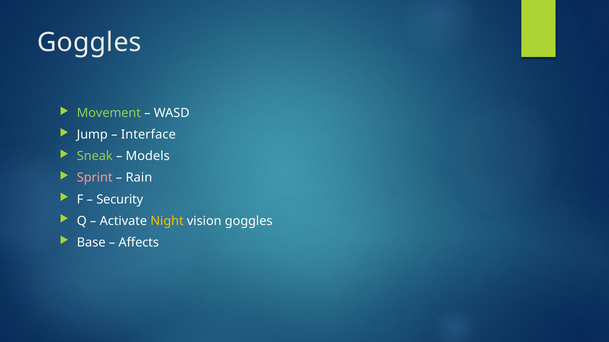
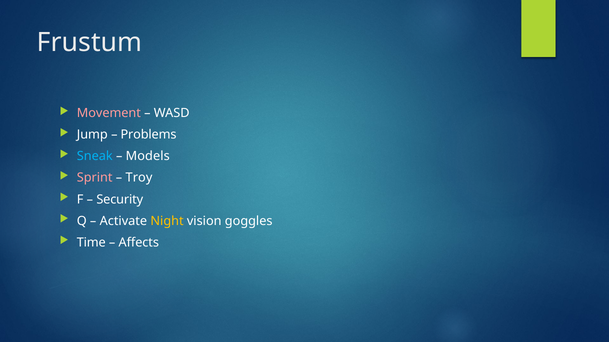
Goggles: Goggles -> Frustum (89, 43)
Movement colour: light green -> pink (109, 113)
Interface: Interface -> Problems (149, 135)
Sneak colour: light green -> light blue (95, 156)
Rain: Rain -> Troy (139, 178)
Base: Base -> Time (91, 243)
